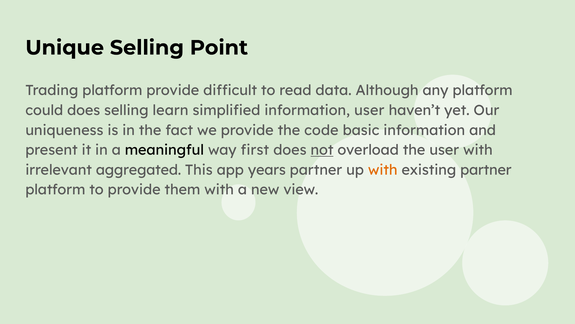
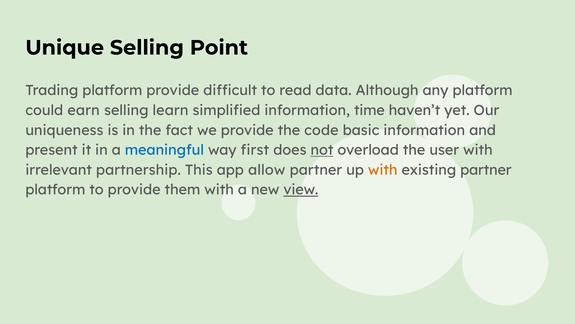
could does: does -> earn (84, 110)
information user: user -> time (369, 110)
meaningful colour: black -> blue (164, 150)
aggregated: aggregated -> partnership (138, 170)
years: years -> allow (267, 170)
view underline: none -> present (301, 190)
